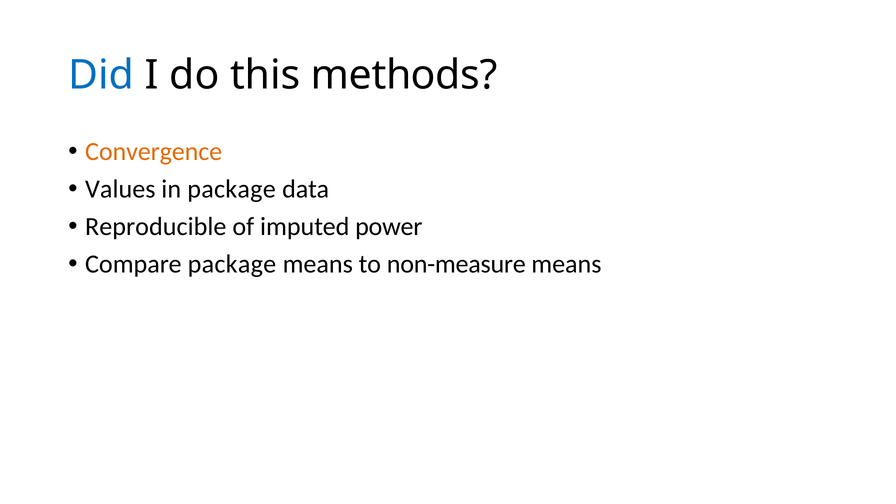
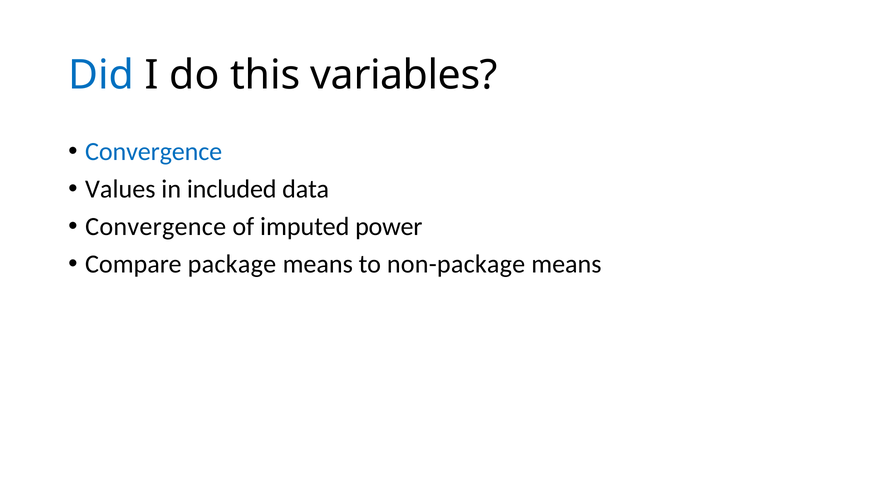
methods: methods -> variables (404, 75)
Convergence colour: orange -> blue (154, 151)
in package: package -> included (232, 189)
Reproducible: Reproducible -> Convergence (156, 227)
non-measure: non-measure -> non-package (456, 264)
